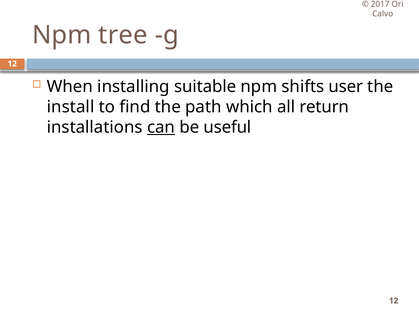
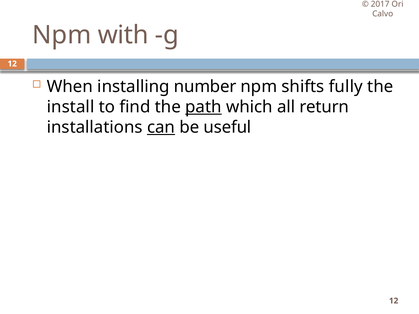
tree: tree -> with (123, 35)
suitable: suitable -> number (205, 87)
user: user -> fully (346, 87)
path underline: none -> present (203, 107)
